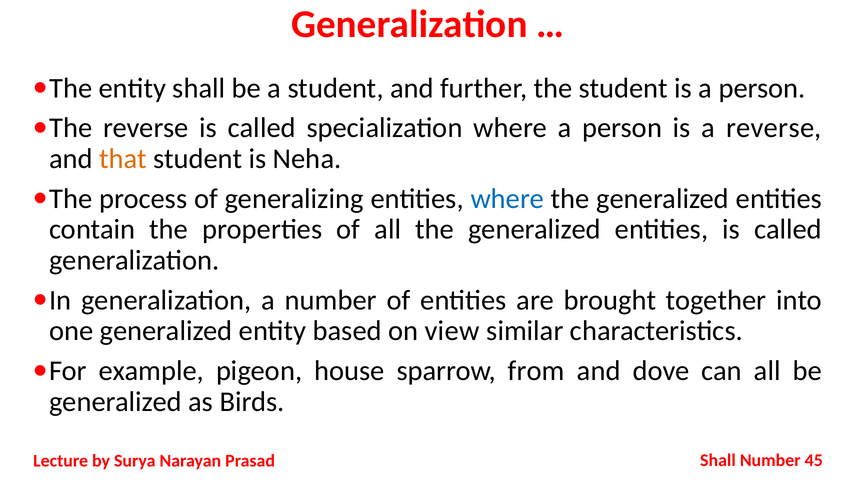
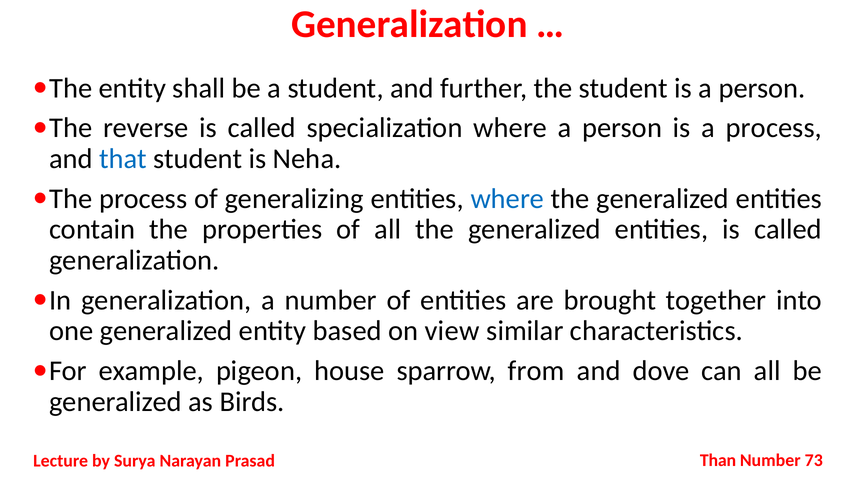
a reverse: reverse -> process (774, 128)
that colour: orange -> blue (123, 159)
Prasad Shall: Shall -> Than (718, 460)
45: 45 -> 73 (814, 460)
